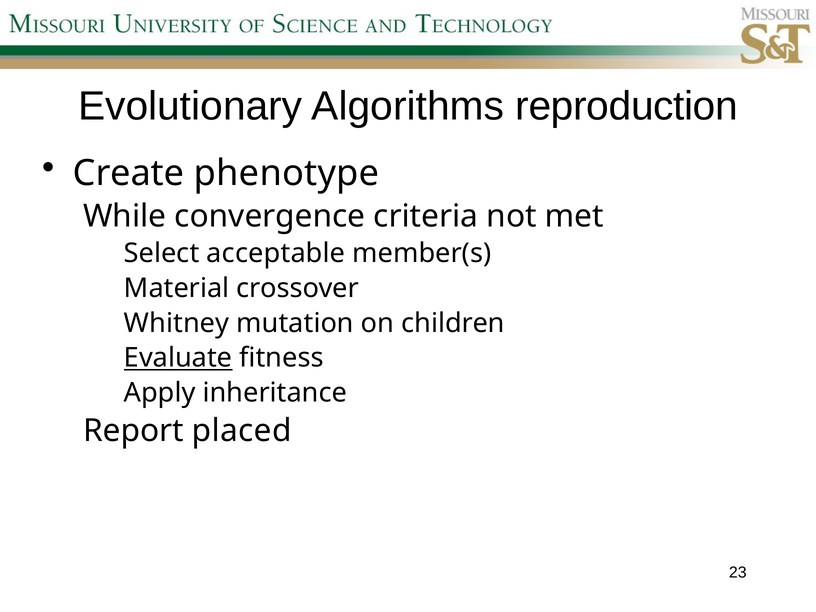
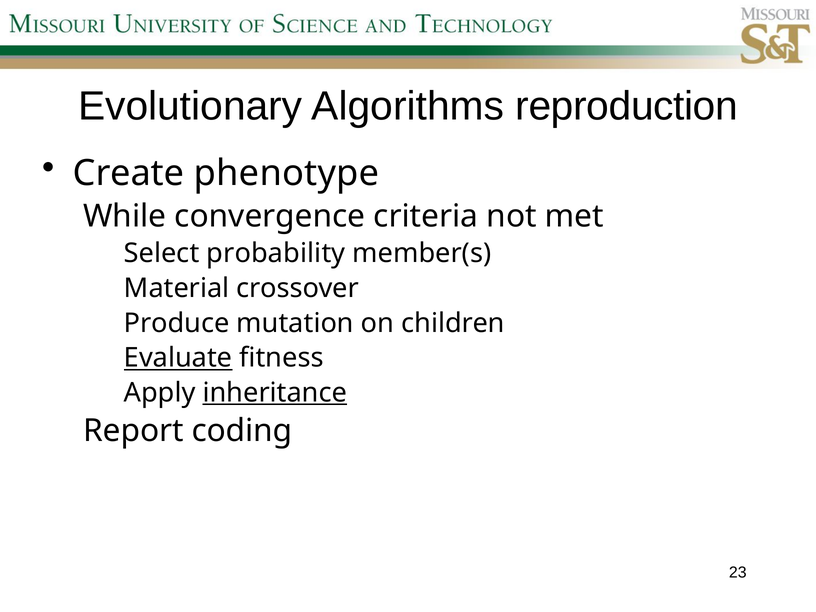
acceptable: acceptable -> probability (276, 253)
Whitney: Whitney -> Produce (177, 323)
inheritance underline: none -> present (275, 393)
placed: placed -> coding (242, 431)
